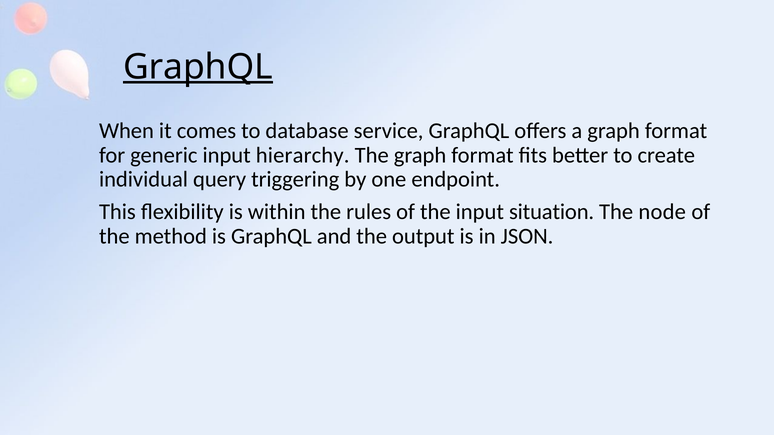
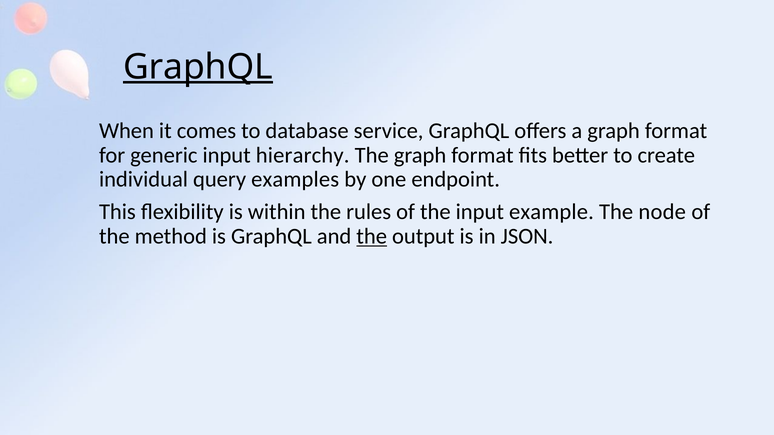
triggering: triggering -> examples (295, 180)
situation: situation -> example (551, 212)
the underline: none -> present (372, 236)
